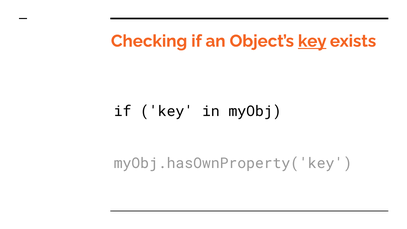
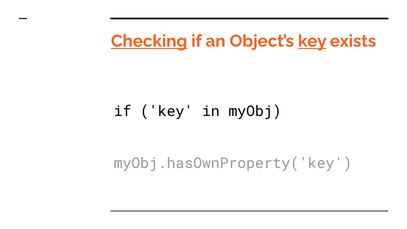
Checking underline: none -> present (149, 41)
